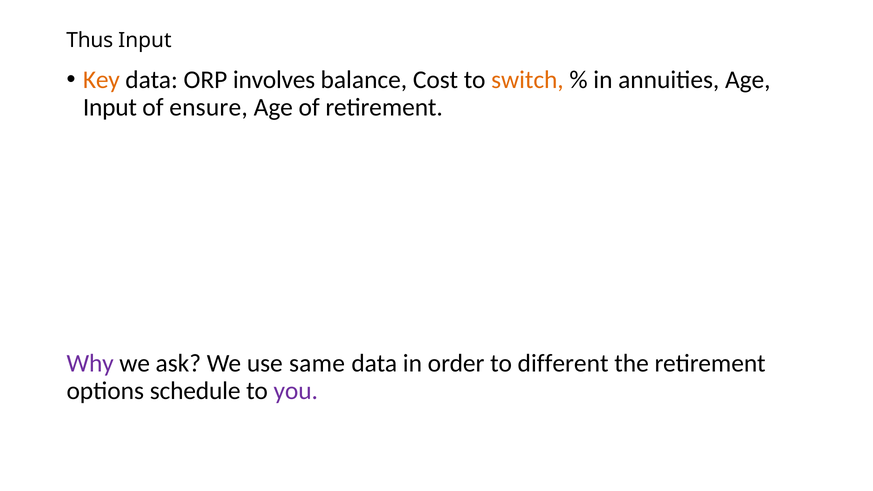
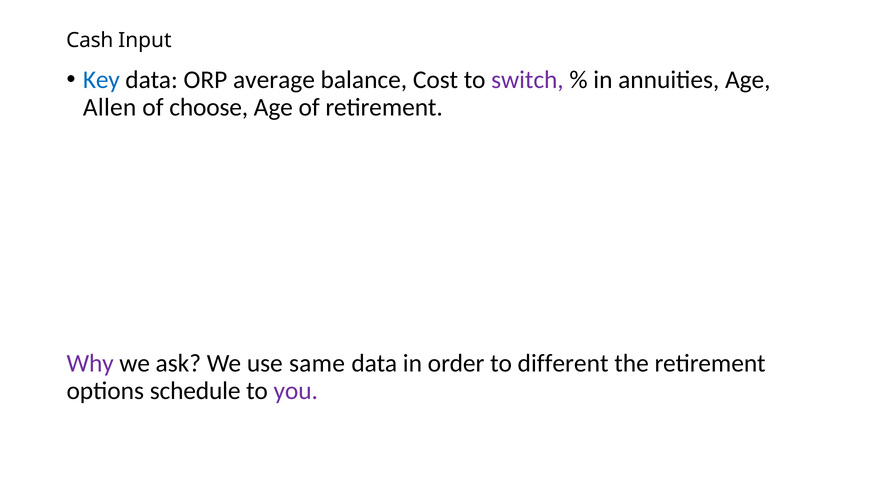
Thus: Thus -> Cash (90, 41)
Key colour: orange -> blue (101, 80)
involves: involves -> average (274, 80)
switch colour: orange -> purple (527, 80)
Input: Input -> Allen (110, 108)
ensure: ensure -> choose (209, 108)
